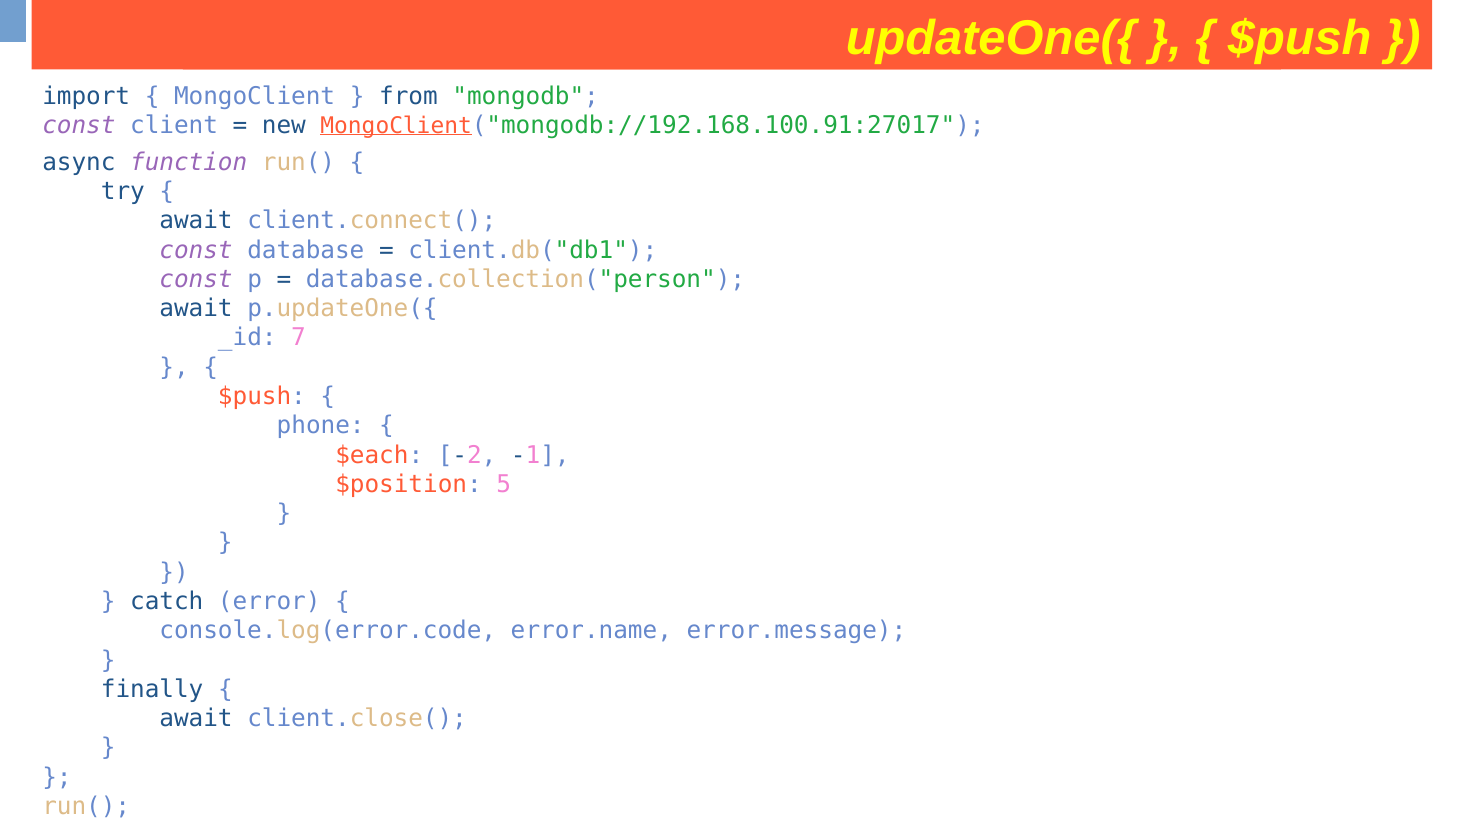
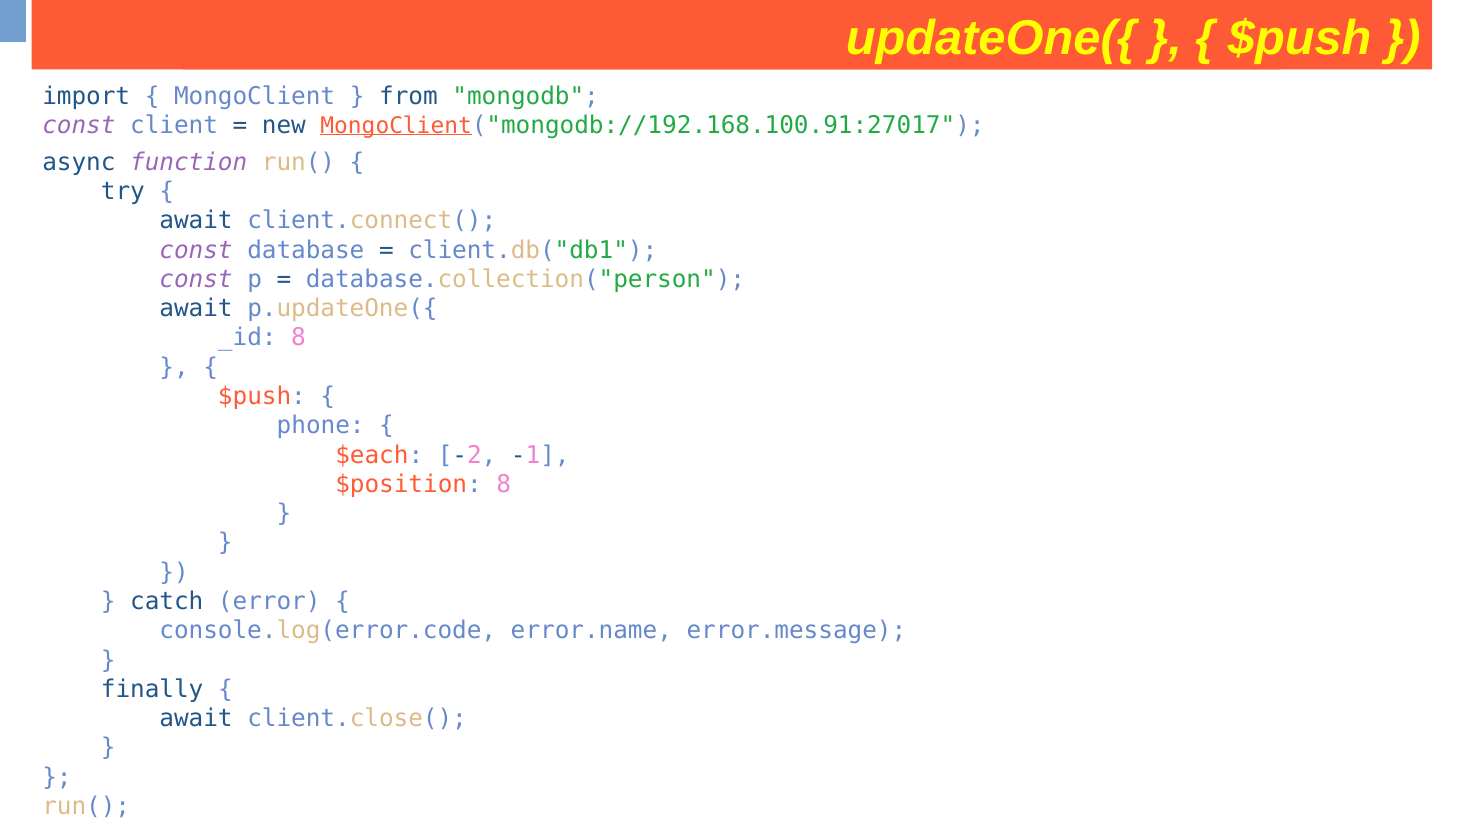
_id 7: 7 -> 8 (299, 338)
$position 5: 5 -> 8 (504, 484)
